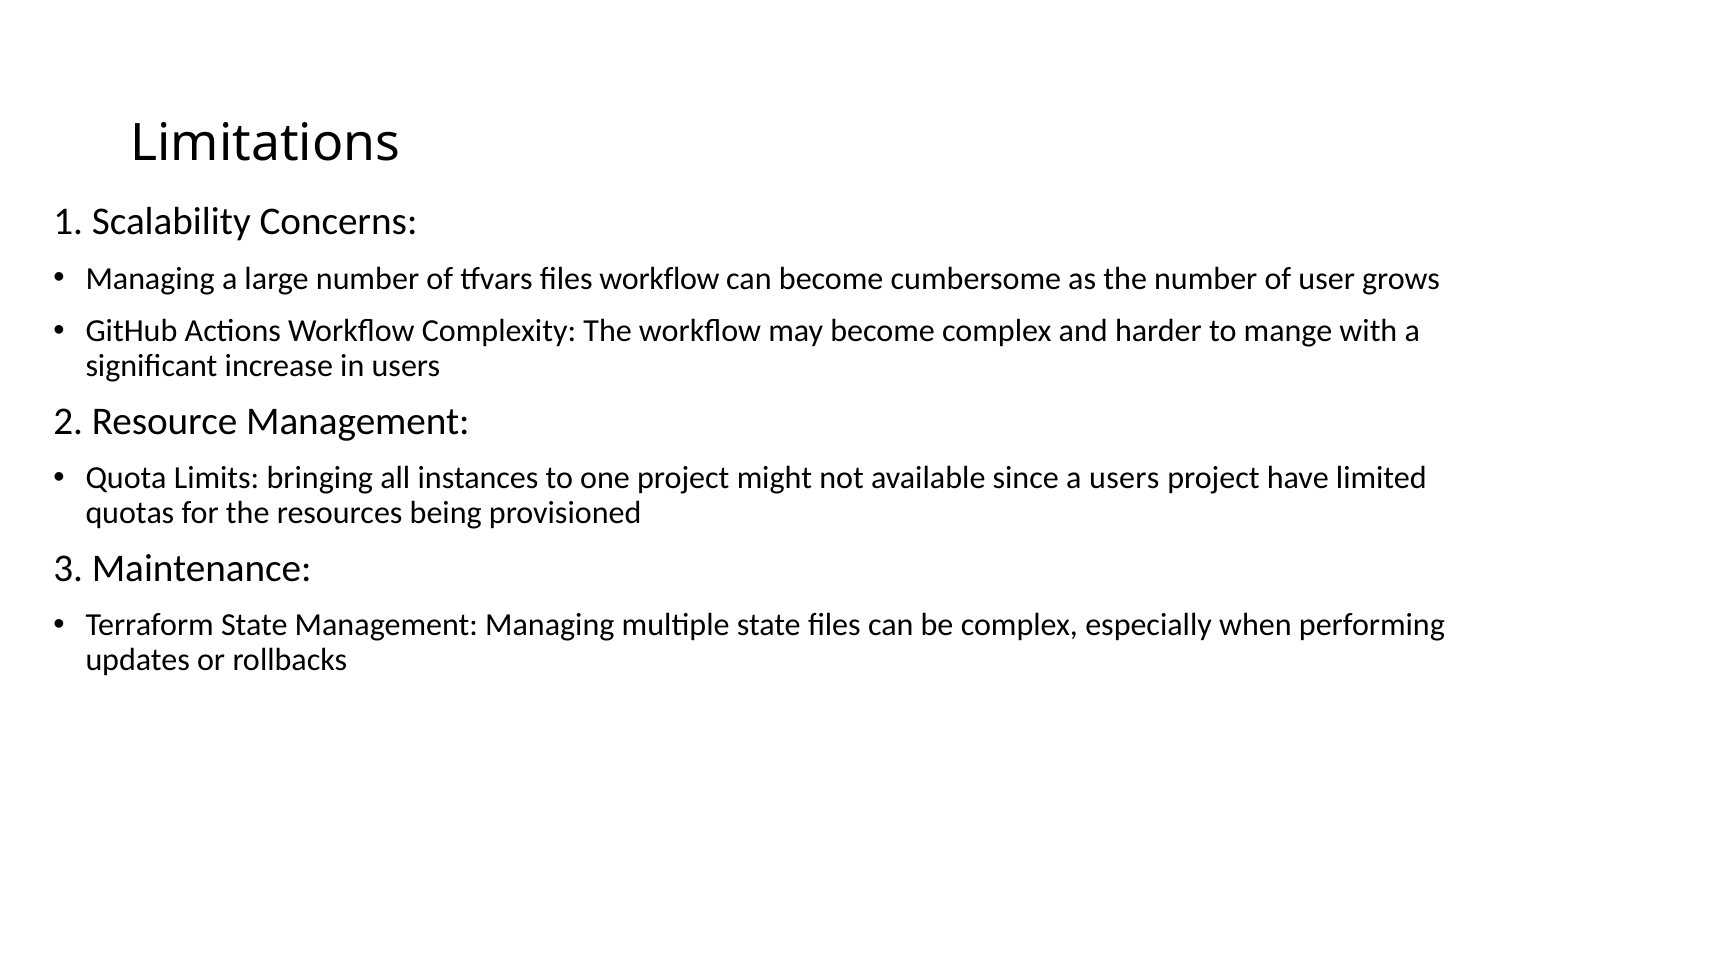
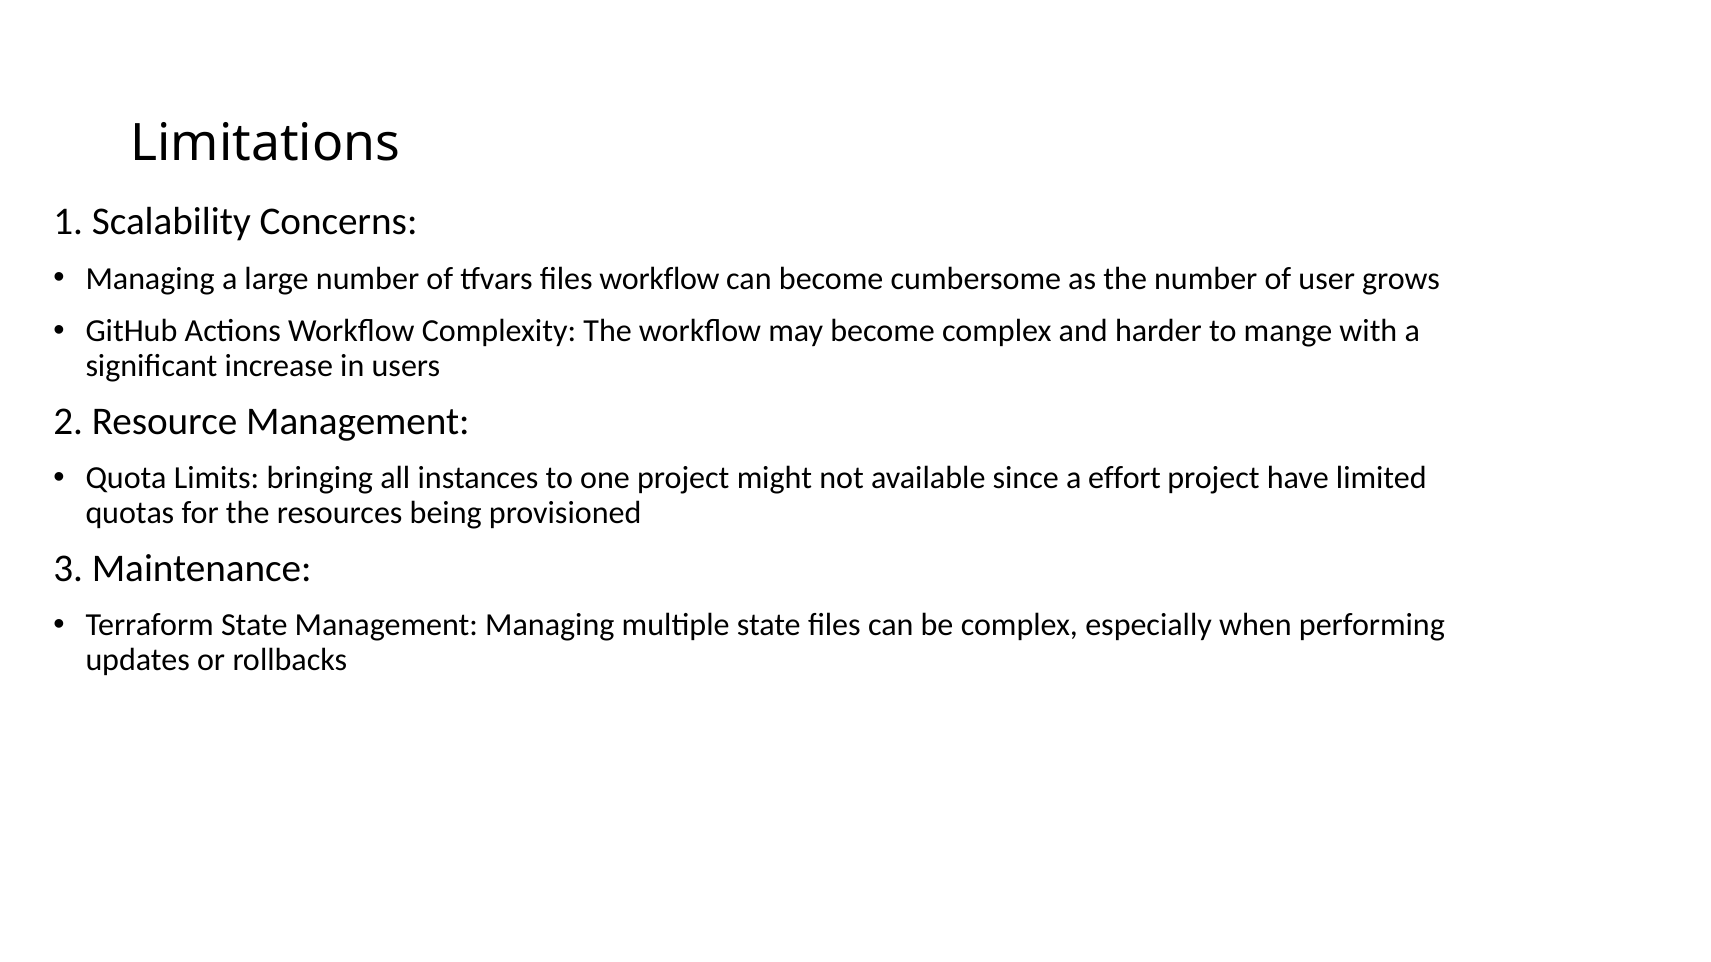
a users: users -> effort (1125, 478)
